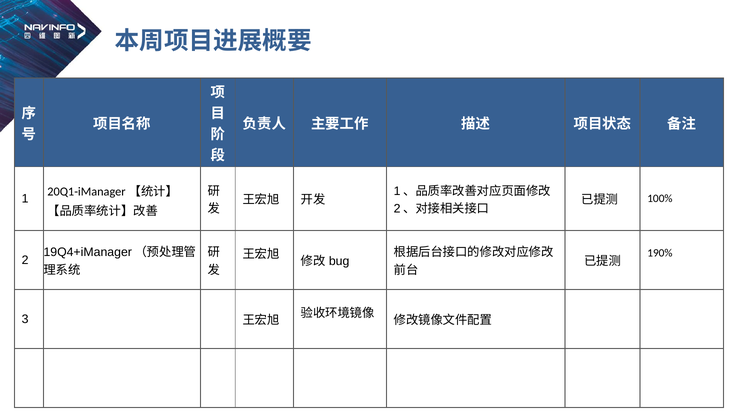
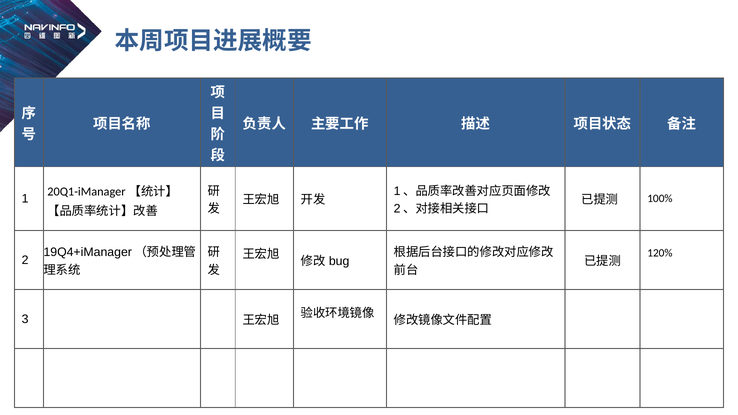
190%: 190% -> 120% (660, 253)
